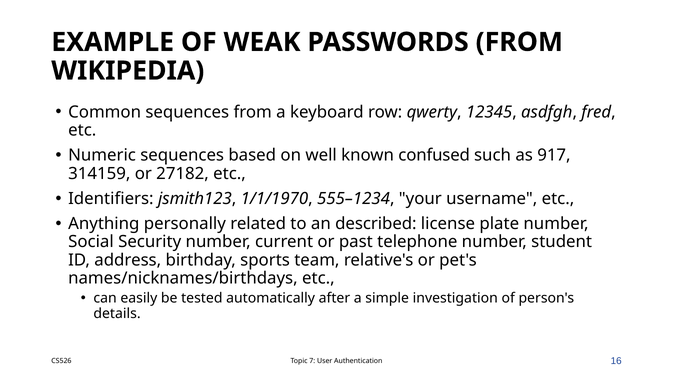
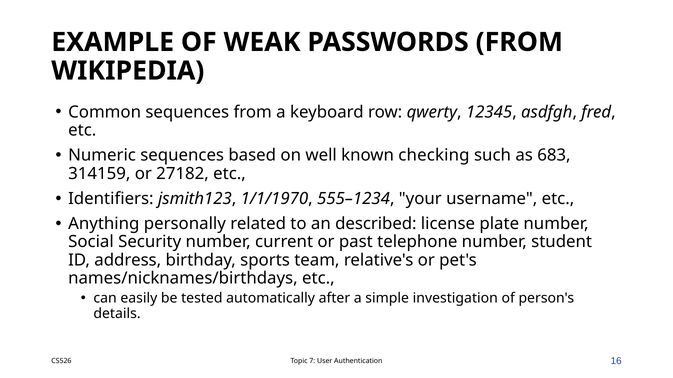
confused: confused -> checking (434, 156)
917: 917 -> 683 (554, 156)
